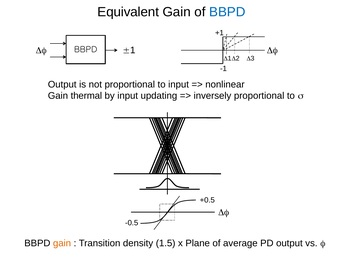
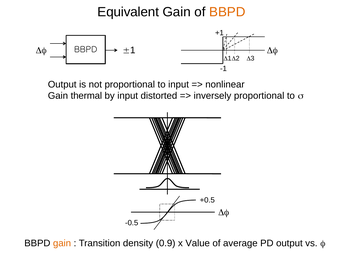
BBPD colour: blue -> orange (227, 12)
updating: updating -> distorted (159, 96)
1.5: 1.5 -> 0.9 (166, 243)
Plane: Plane -> Value (198, 243)
